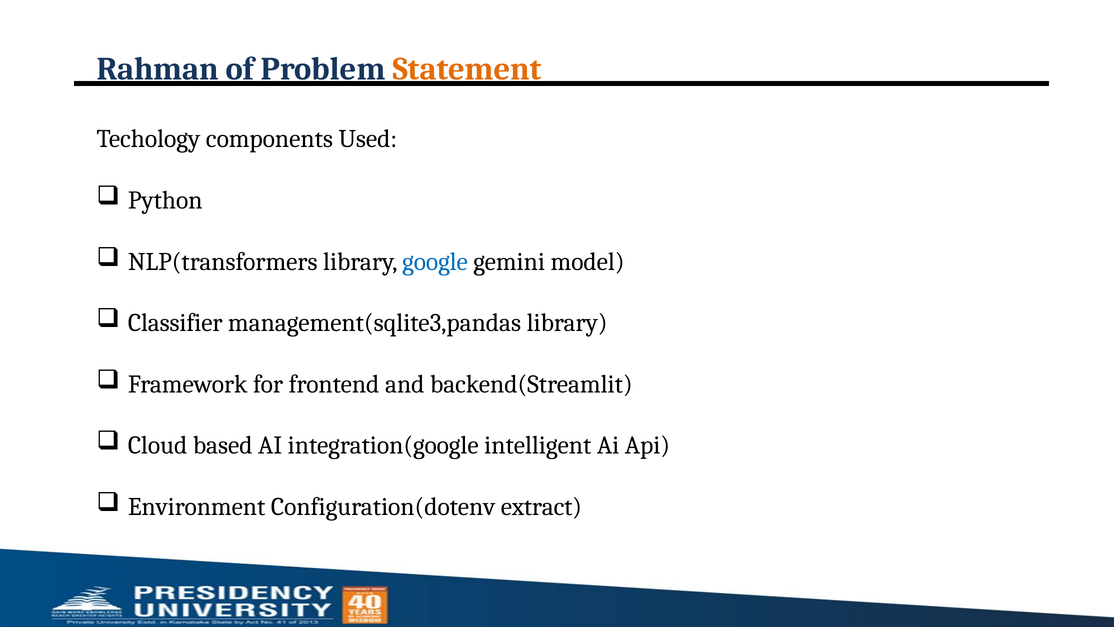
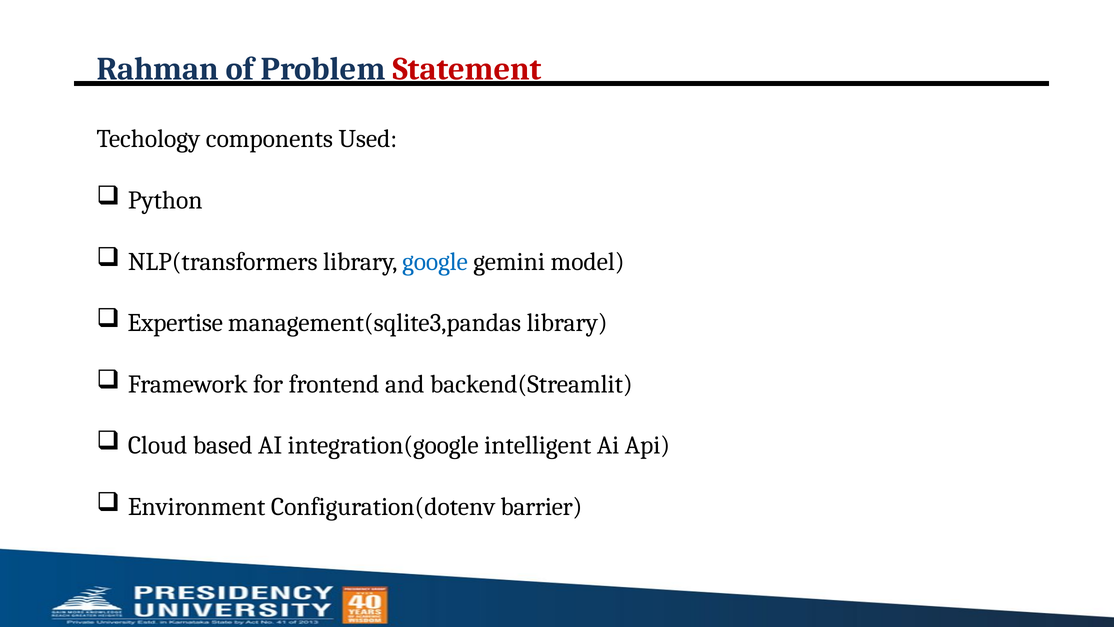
Statement colour: orange -> red (467, 69)
Classifier: Classifier -> Expertise (175, 323)
extract: extract -> barrier (541, 506)
